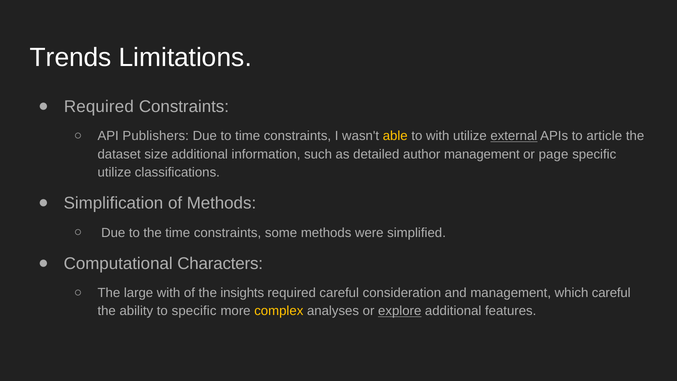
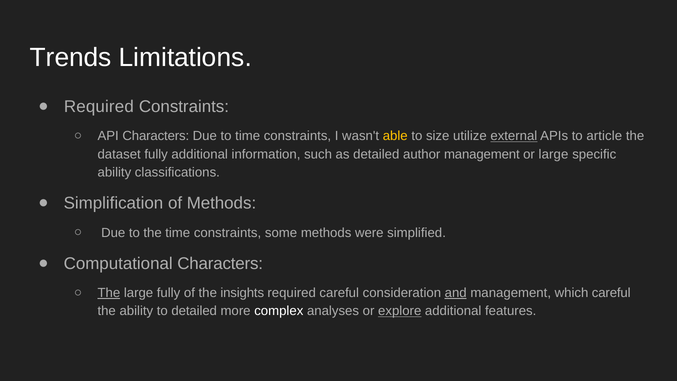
API Publishers: Publishers -> Characters (156, 136)
to with: with -> size (438, 136)
dataset size: size -> fully (156, 154)
or page: page -> large (553, 154)
utilize: utilize -> ability (114, 172)
The underline: none -> present (109, 293)
large with: with -> fully (169, 293)
and underline: none -> present (456, 293)
to specific: specific -> detailed (194, 311)
complex colour: yellow -> white (279, 311)
